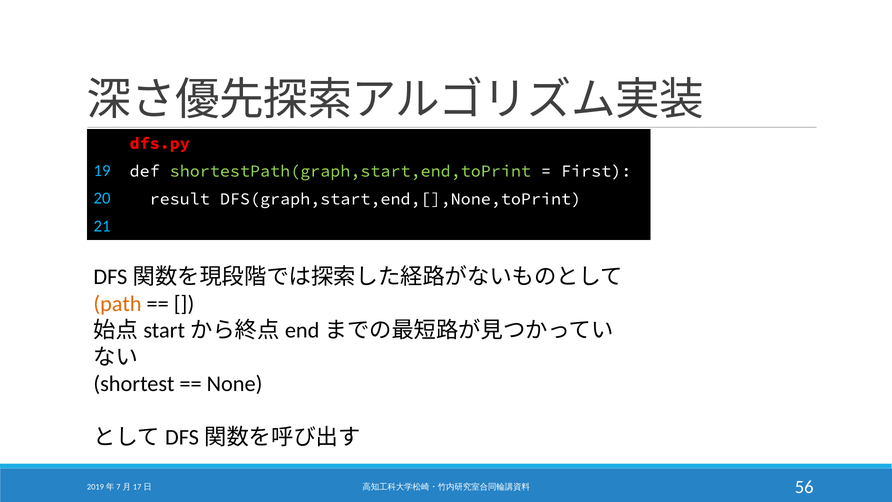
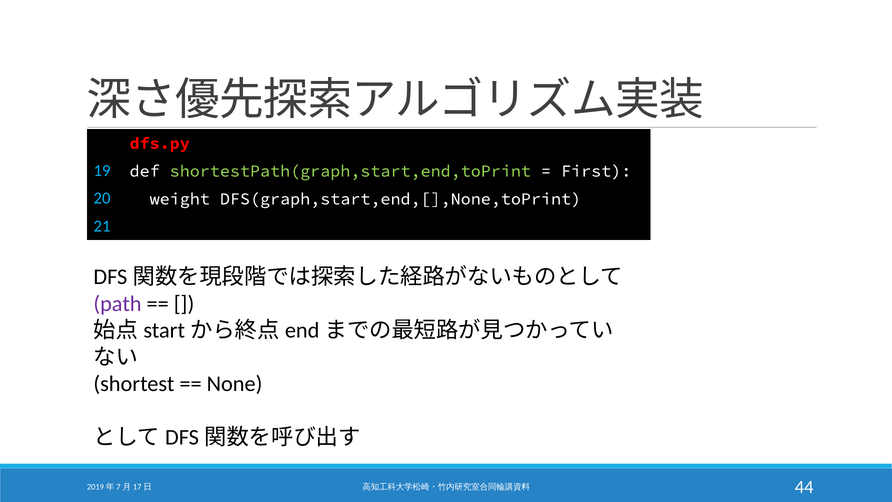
result: result -> weight (180, 199)
path colour: orange -> purple (118, 304)
56: 56 -> 44 (804, 487)
